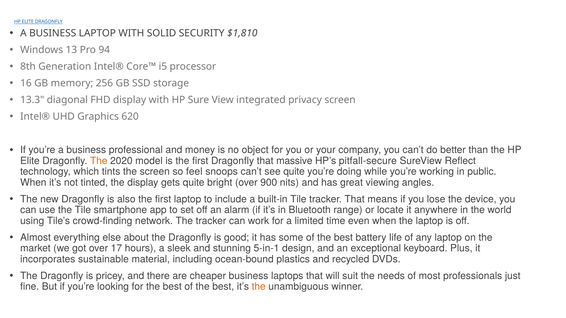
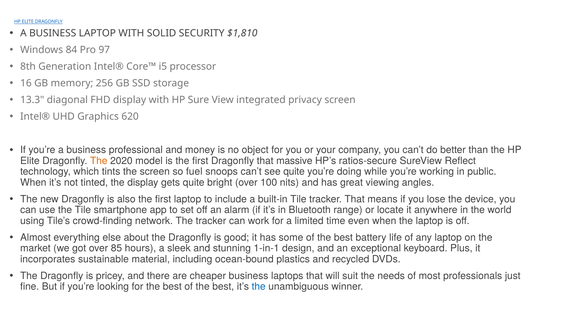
13: 13 -> 84 (71, 50)
94: 94 -> 97 (104, 50)
pitfall-secure: pitfall-secure -> ratios-secure (368, 161)
feel: feel -> fuel (194, 172)
900: 900 -> 100 (269, 183)
17: 17 -> 85 (116, 249)
5-in-1: 5-in-1 -> 1-in-1 (266, 249)
the colour: orange -> blue (259, 287)
